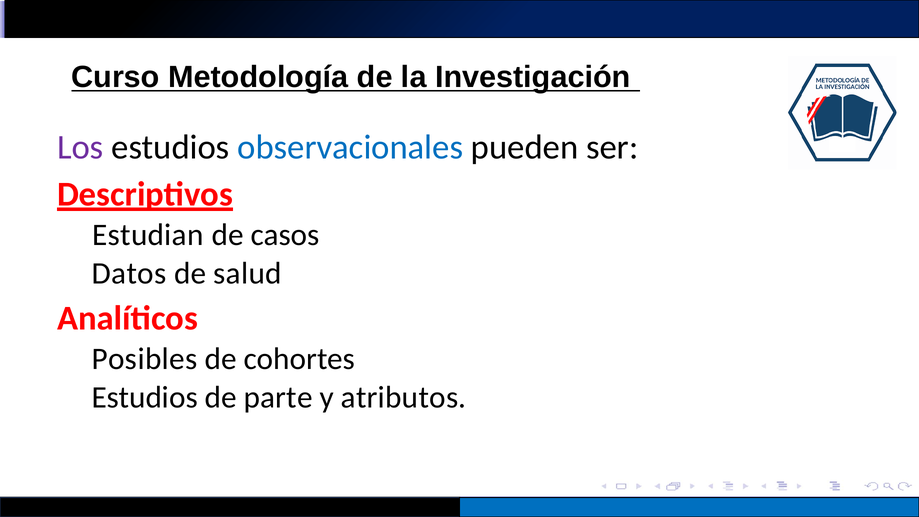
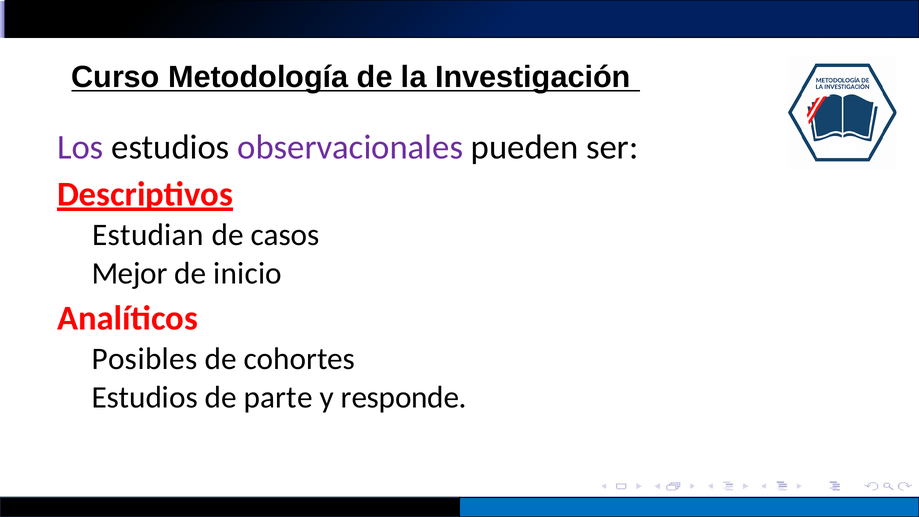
observacionales colour: blue -> purple (350, 147)
Datos: Datos -> Mejor (130, 273)
salud: salud -> inicio (248, 273)
atributos: atributos -> responde (404, 397)
